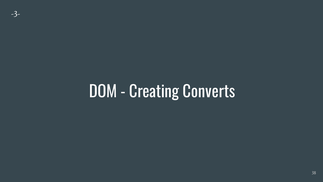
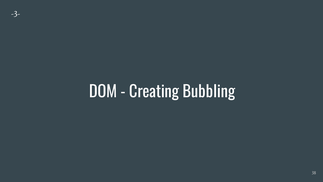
Converts: Converts -> Bubbling (209, 92)
